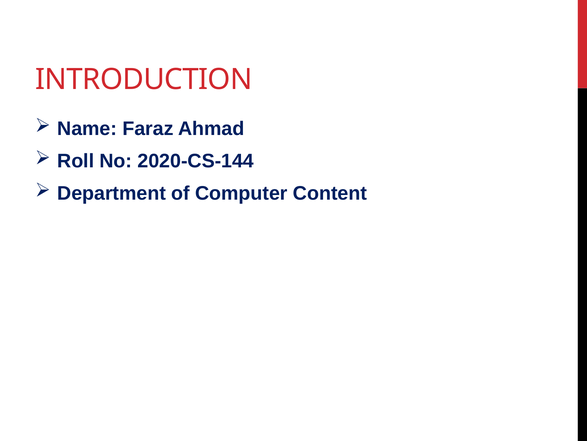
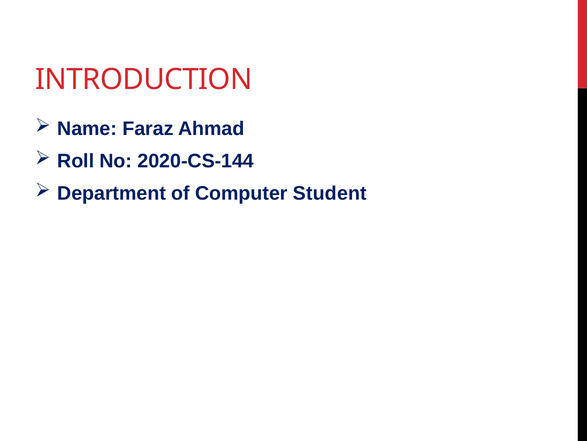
Content: Content -> Student (330, 193)
